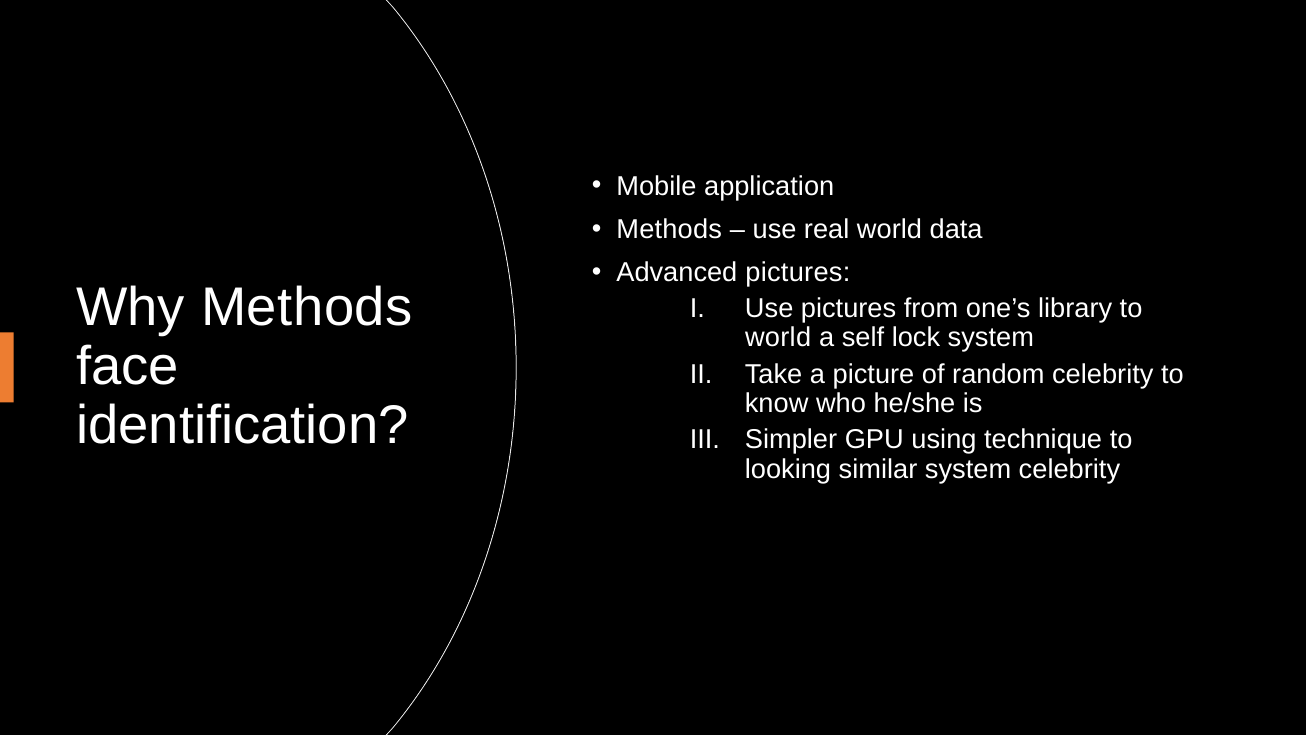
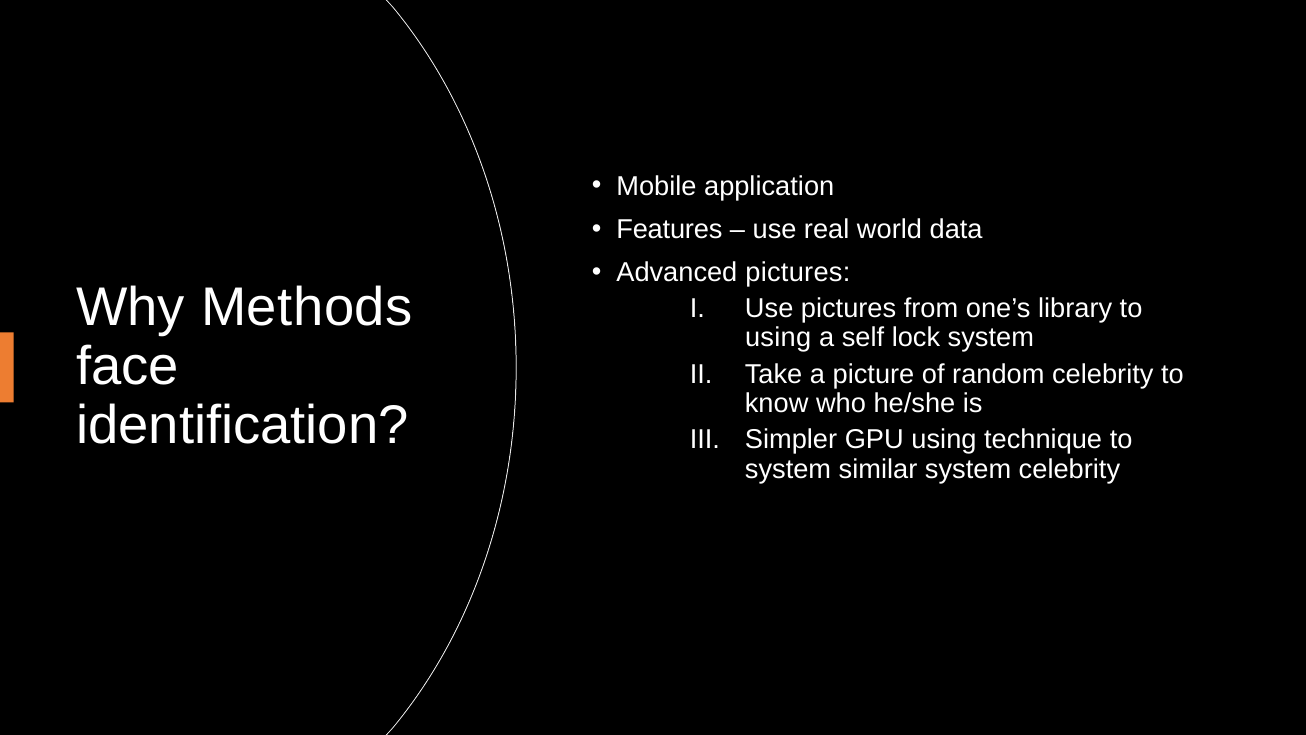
Methods: Methods -> Features (669, 229)
world: world -> using (778, 338)
looking: looking -> system (788, 469)
